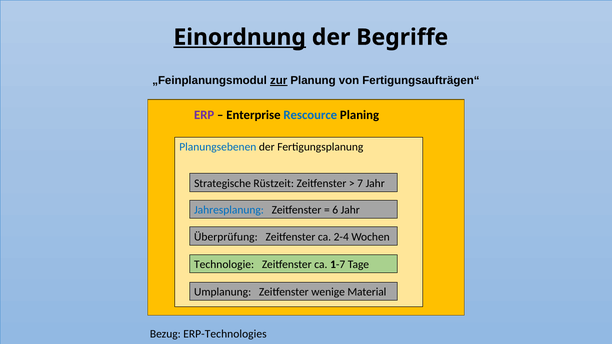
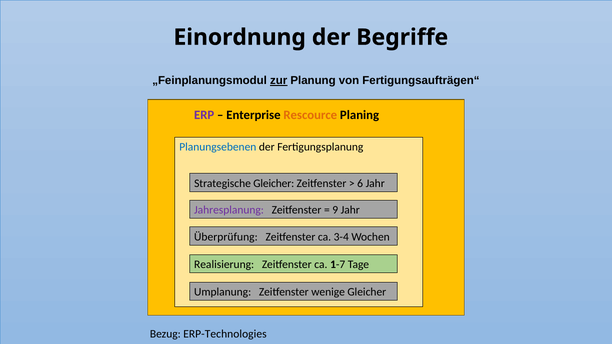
Einordnung underline: present -> none (240, 37)
Rescource colour: blue -> orange (310, 115)
Strategische Rüstzeit: Rüstzeit -> Gleicher (274, 184)
7: 7 -> 6 (360, 184)
Jahresplanung colour: blue -> purple (229, 210)
6: 6 -> 9 (335, 210)
2-4: 2-4 -> 3-4 (341, 237)
Technologie: Technologie -> Realisierung (224, 265)
wenige Material: Material -> Gleicher (367, 292)
